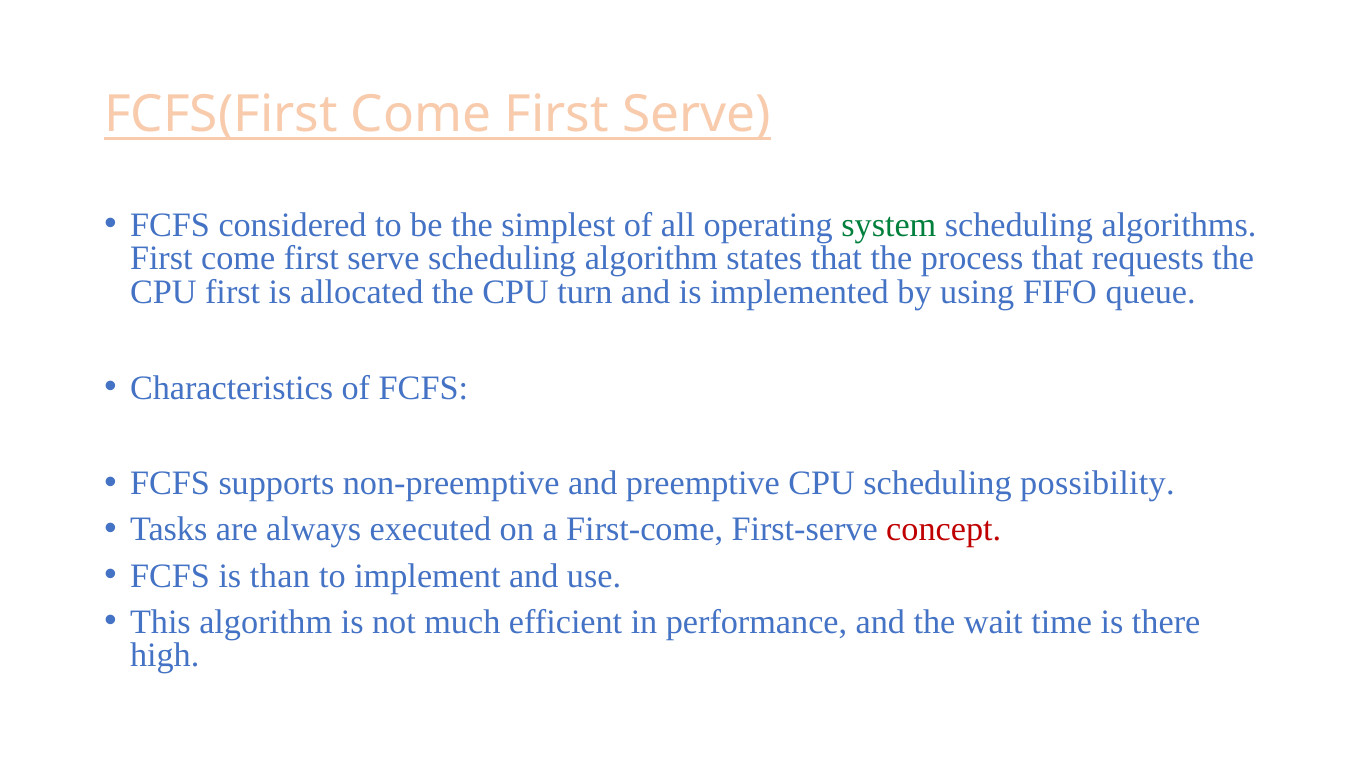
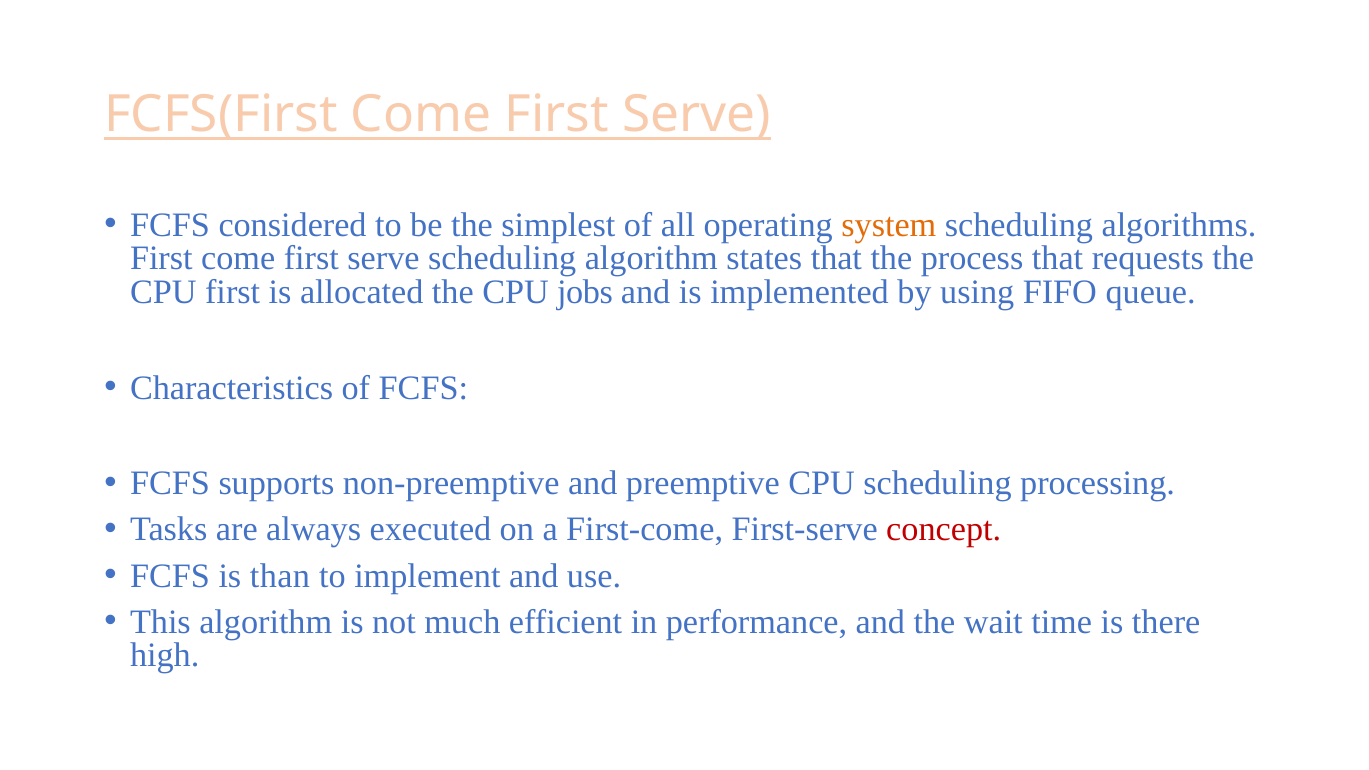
system colour: green -> orange (889, 225)
turn: turn -> jobs (585, 292)
possibility: possibility -> processing (1098, 484)
